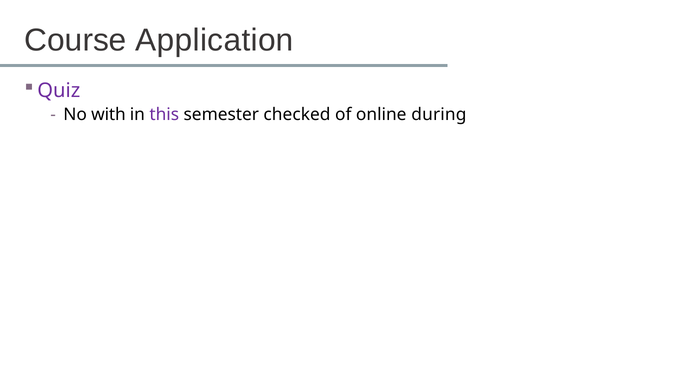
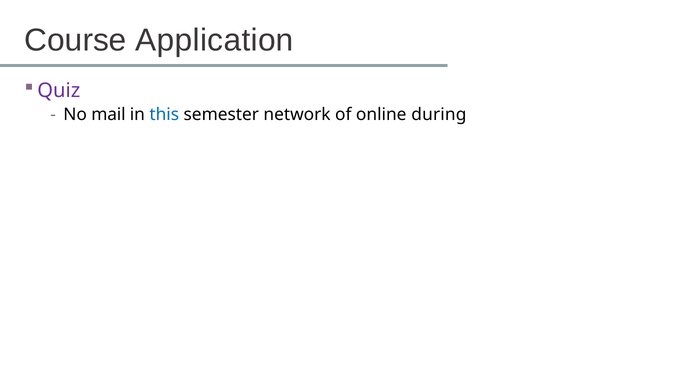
with: with -> mail (108, 115)
this colour: purple -> blue (164, 115)
checked: checked -> network (297, 115)
